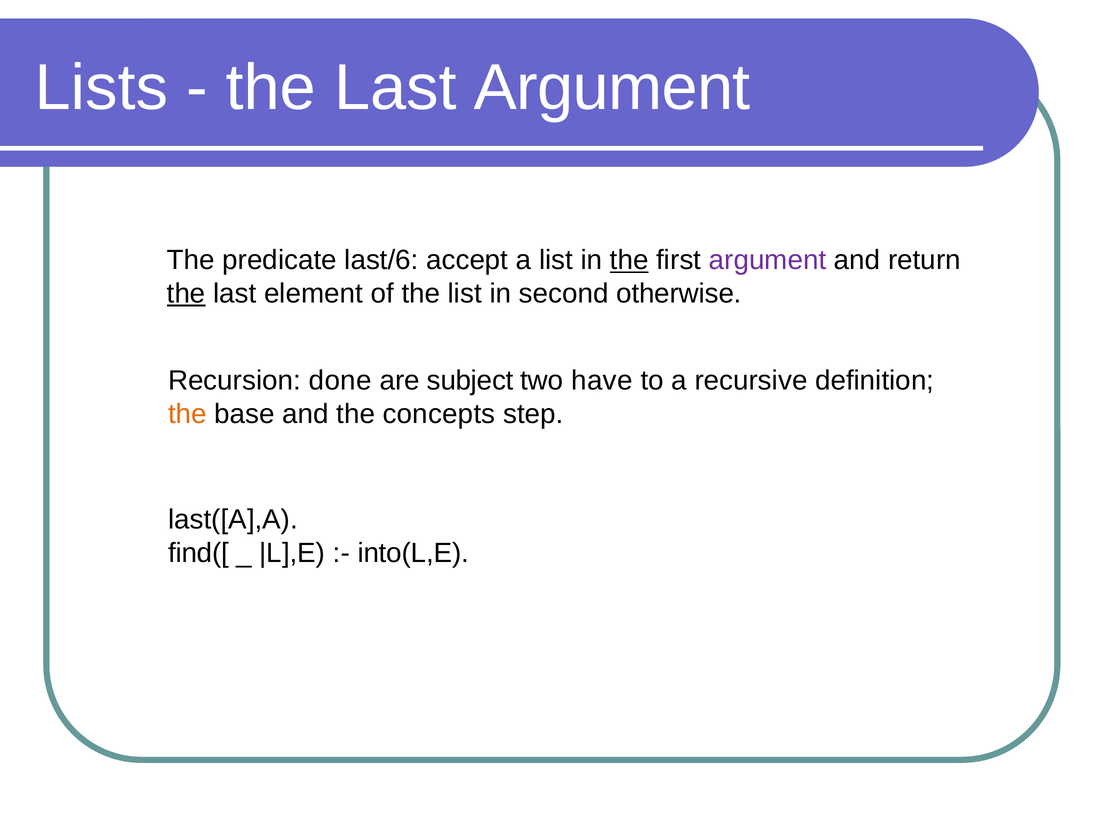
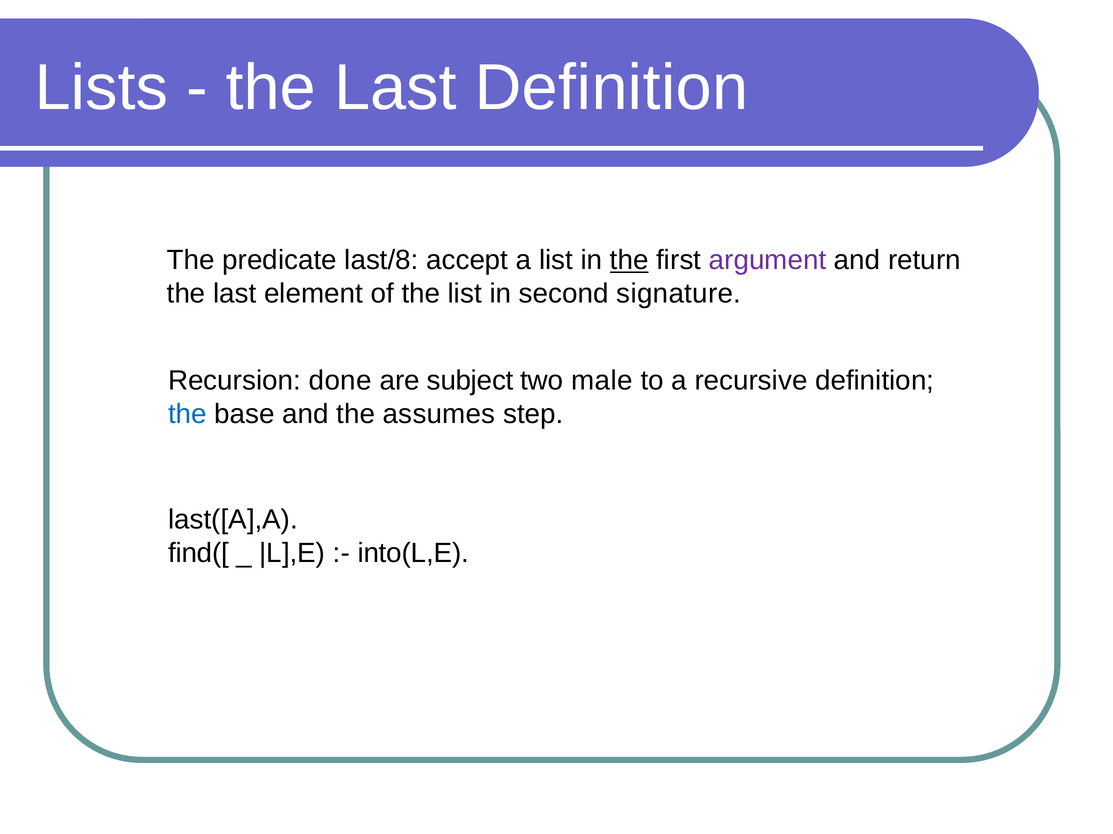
Last Argument: Argument -> Definition (612, 88)
last/6: last/6 -> last/8 (381, 260)
the underline: present -> none (186, 294)
otherwise: otherwise -> signature (679, 294)
have: have -> male (602, 381)
the colour: orange -> blue (187, 414)
concepts: concepts -> assumes (439, 414)
